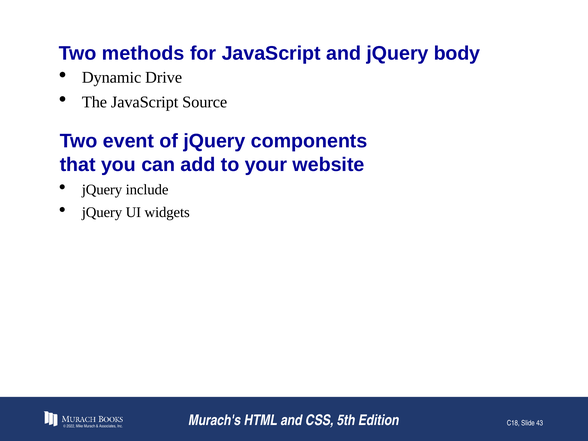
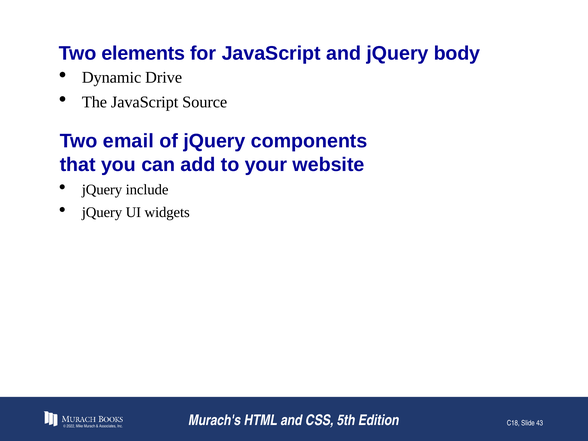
methods: methods -> elements (143, 53)
event: event -> email (128, 141)
